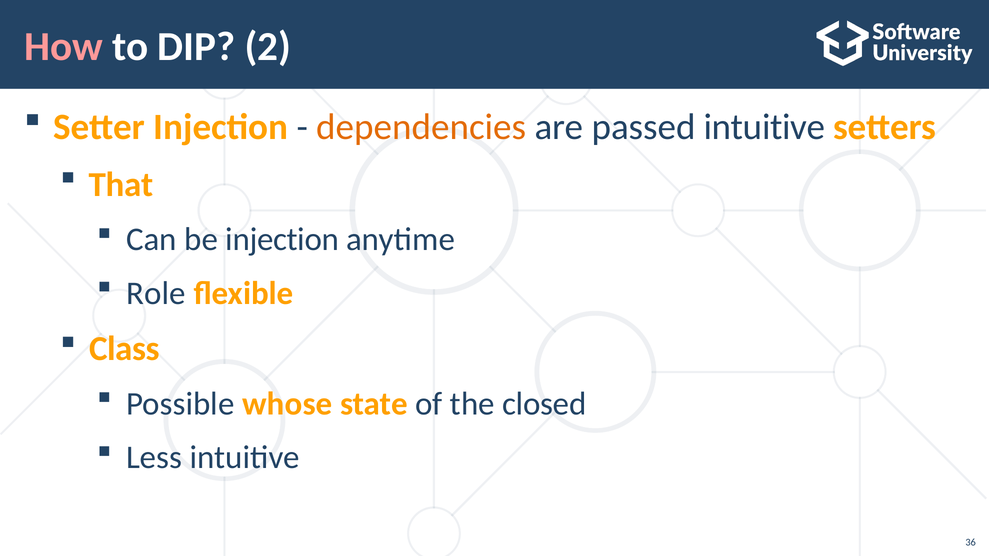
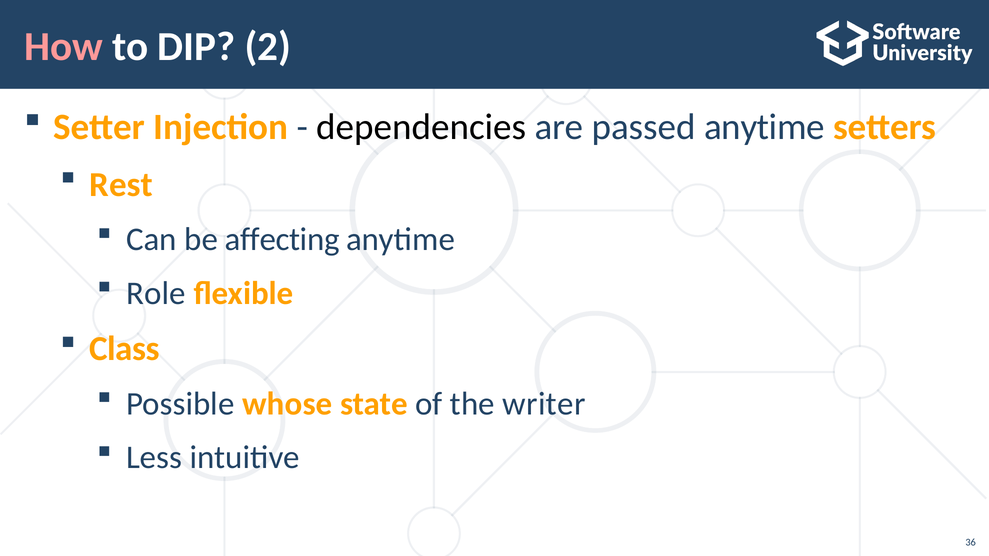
dependencies colour: orange -> black (421, 127)
passed intuitive: intuitive -> anytime (764, 127)
That: That -> Rest (121, 185)
be injection: injection -> affecting (282, 240)
closed: closed -> writer (544, 404)
